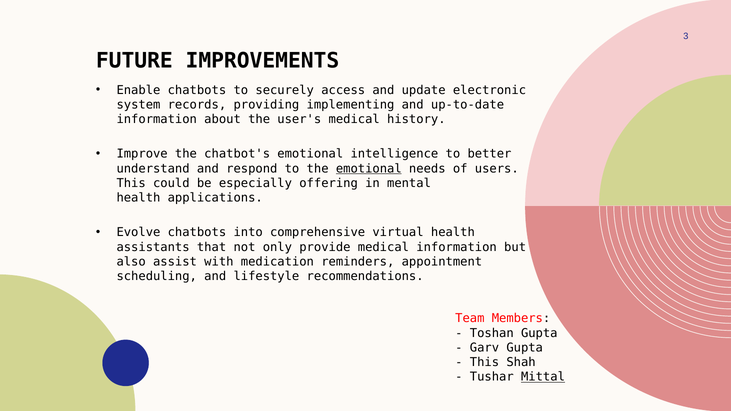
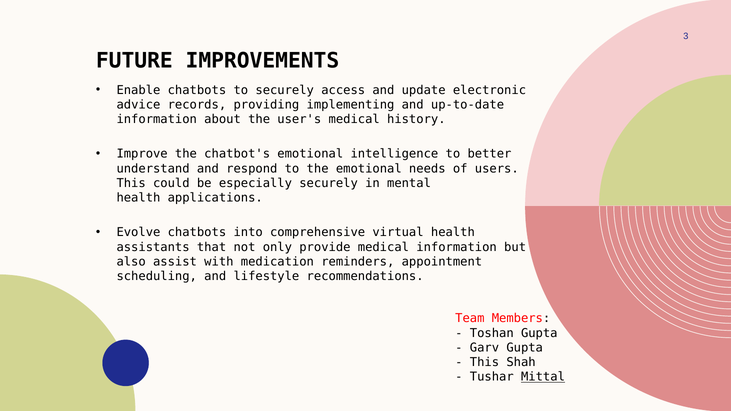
system: system -> advice (138, 105)
emotional underline: present -> none (369, 169)
especially offering: offering -> securely (329, 183)
